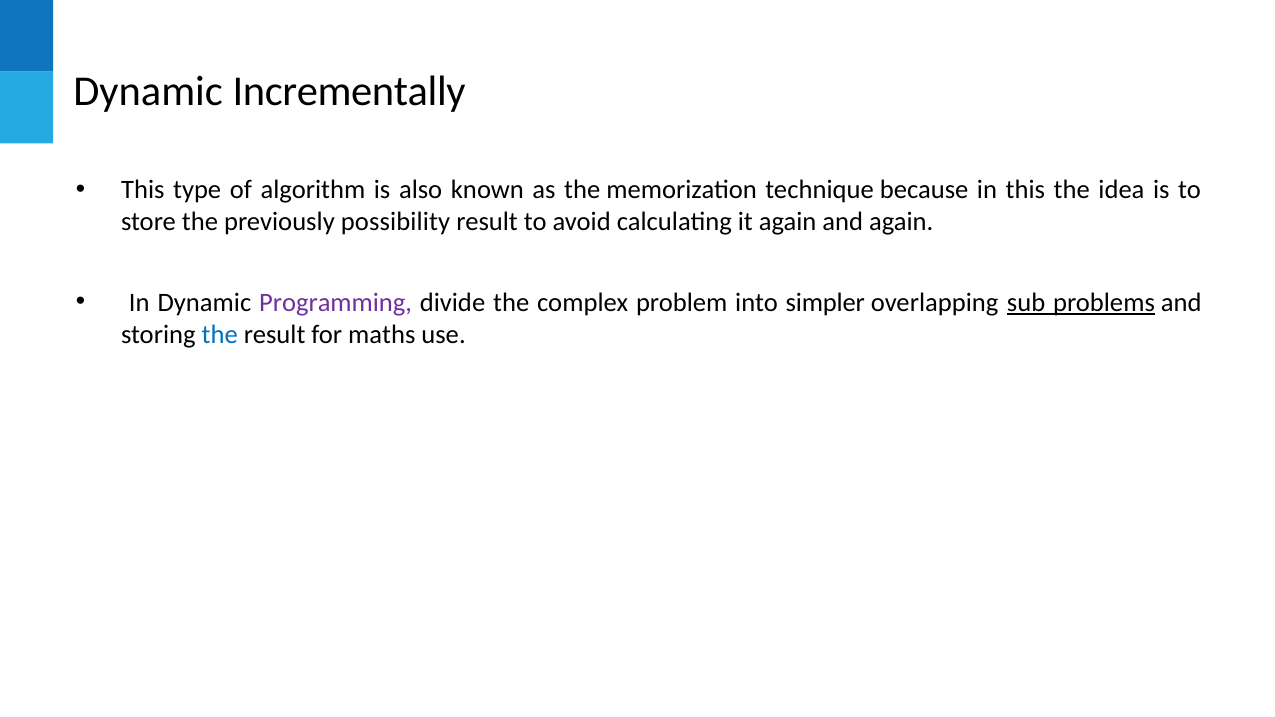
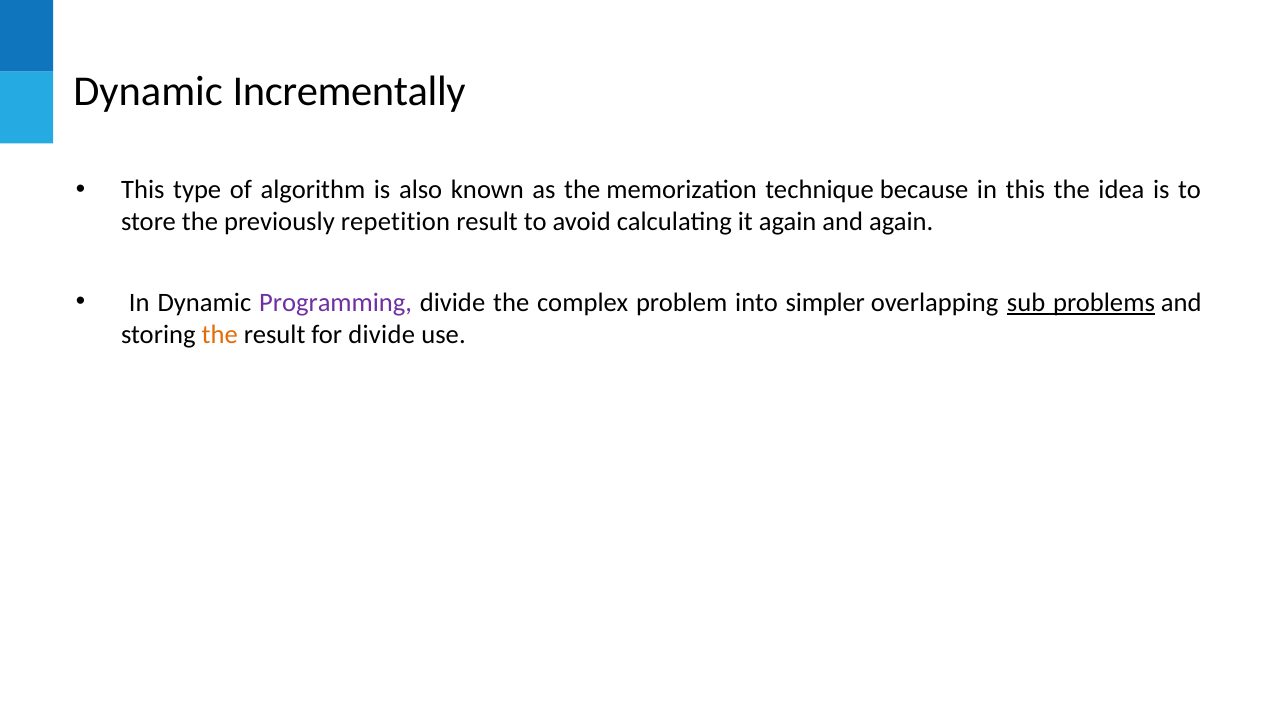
possibility: possibility -> repetition (395, 222)
the colour: blue -> orange (220, 335)
for maths: maths -> divide (382, 335)
